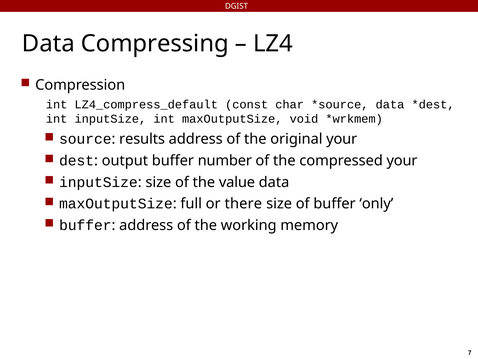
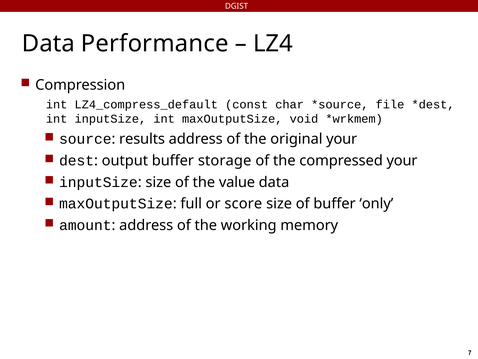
Compressing: Compressing -> Performance (155, 43)
data: data -> file (390, 105)
number: number -> storage (225, 160)
there: there -> score (243, 203)
buffer: buffer -> amount (85, 225)
